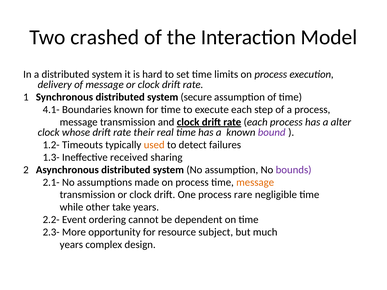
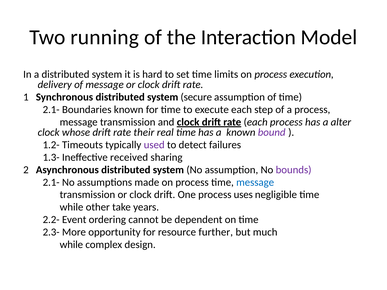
crashed: crashed -> running (105, 37)
4.1-: 4.1- -> 2.1- (51, 110)
used colour: orange -> purple (154, 145)
message colour: orange -> blue (255, 182)
rare: rare -> uses (243, 195)
subject: subject -> further (216, 232)
years: years -> while (71, 245)
